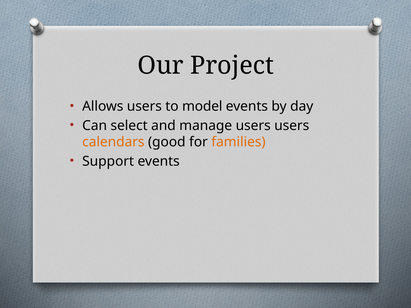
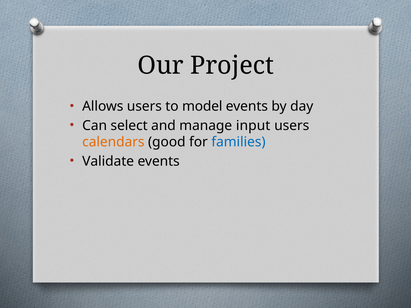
manage users: users -> input (253, 126)
families colour: orange -> blue (238, 142)
Support: Support -> Validate (108, 161)
